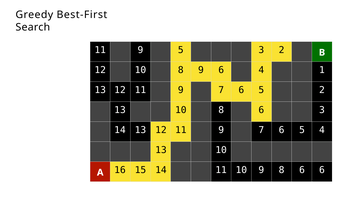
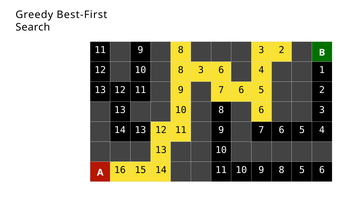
11 9 5: 5 -> 8 (181, 50)
10 8 9: 9 -> 3 (201, 70)
9 8 6: 6 -> 5 (302, 171)
